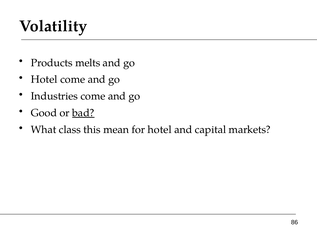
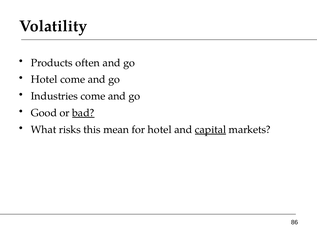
melts: melts -> often (88, 63)
class: class -> risks (70, 129)
capital underline: none -> present (211, 129)
